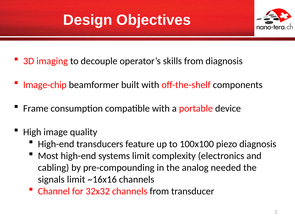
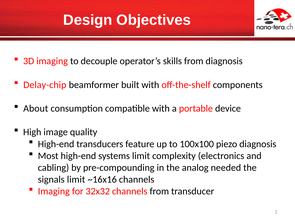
Image-chip: Image-chip -> Delay-chip (45, 84)
Frame: Frame -> About (36, 108)
Channel: Channel -> Imaging (54, 191)
